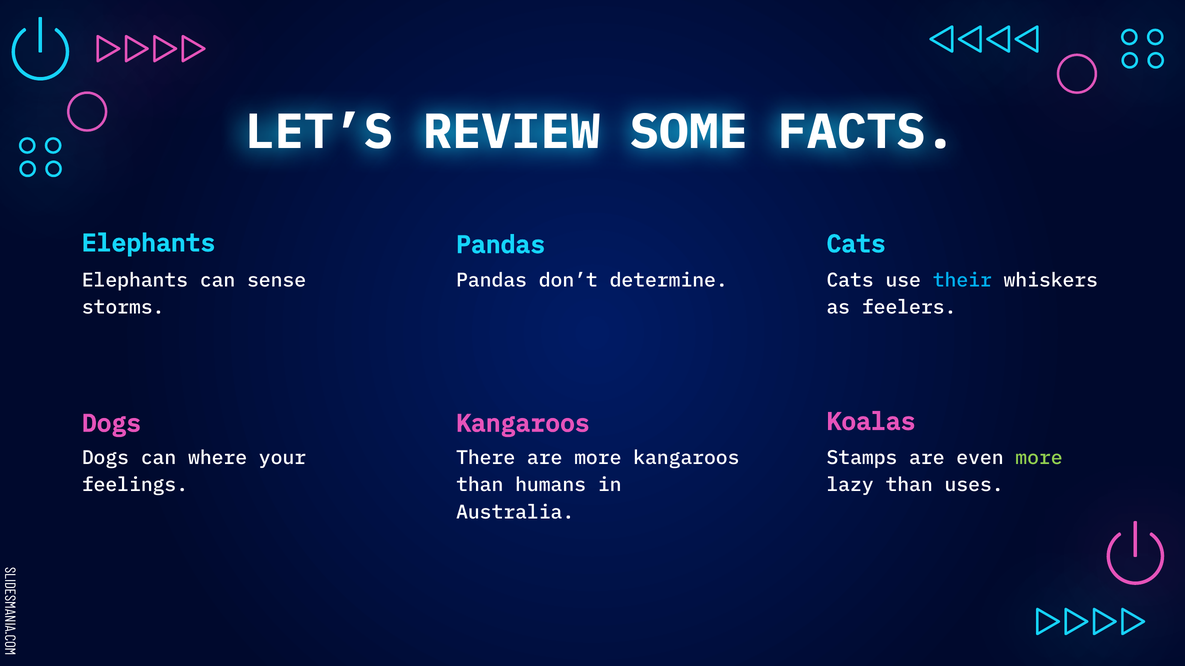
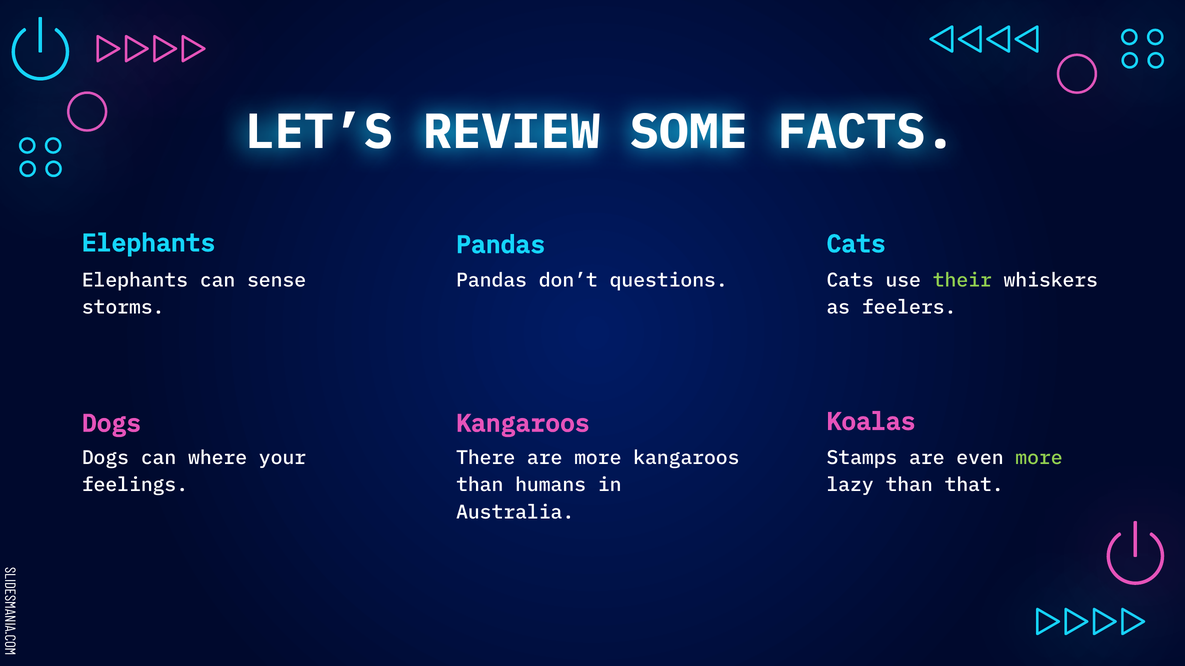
determine: determine -> questions (669, 280)
their colour: light blue -> light green (962, 280)
uses: uses -> that (974, 485)
